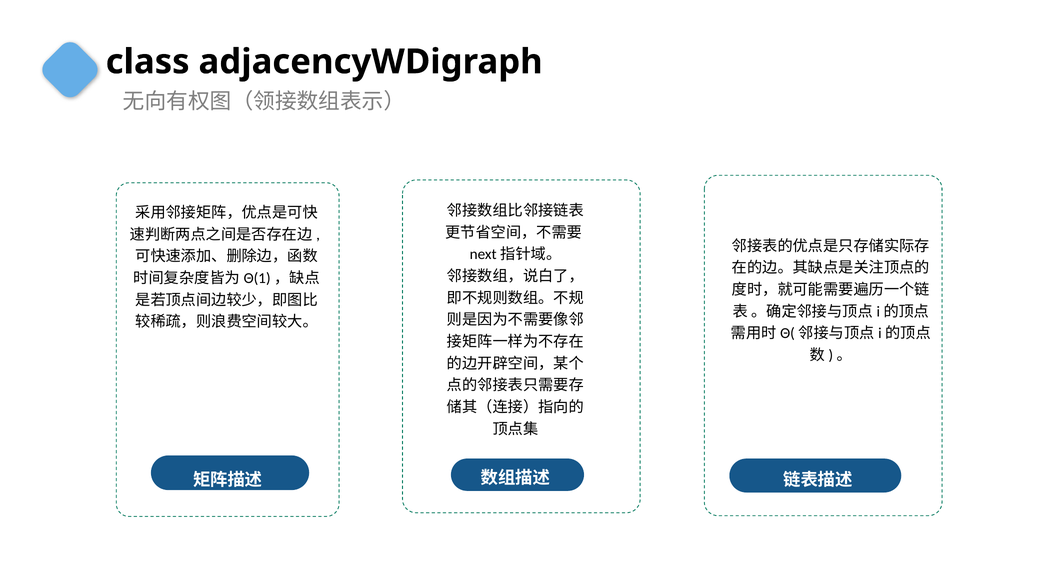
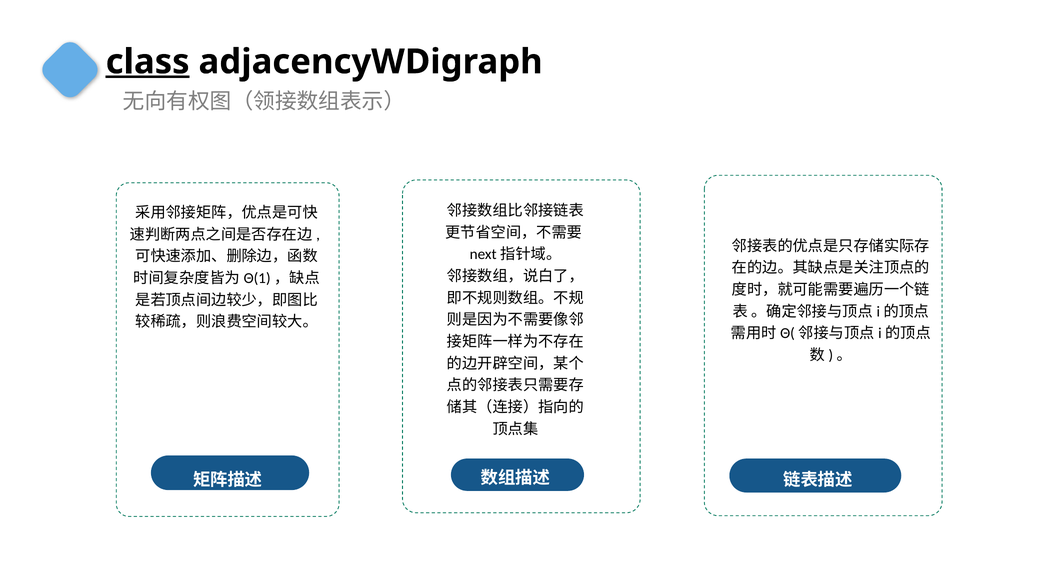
class underline: none -> present (148, 62)
